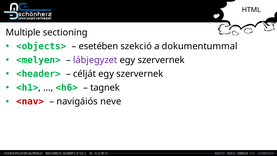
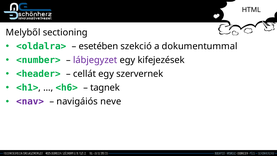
Multiple: Multiple -> Melyből (23, 32)
<objects>: <objects> -> <oldalra> (41, 46)
<melyen>: <melyen> -> <number> (38, 60)
szervernek: szervernek -> kifejezések (161, 60)
célját: célját -> cellát (85, 74)
<nav> colour: red -> purple (30, 101)
